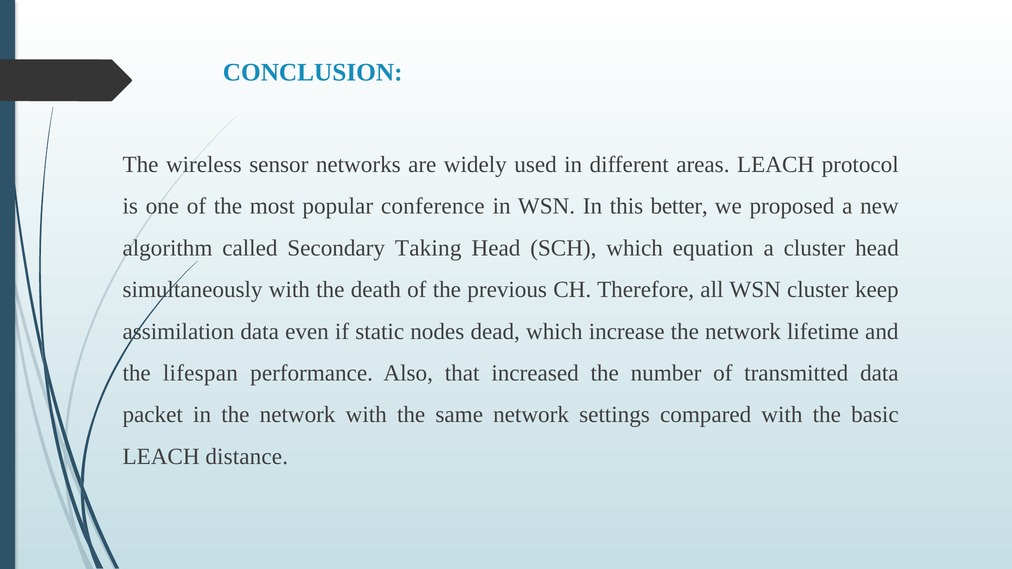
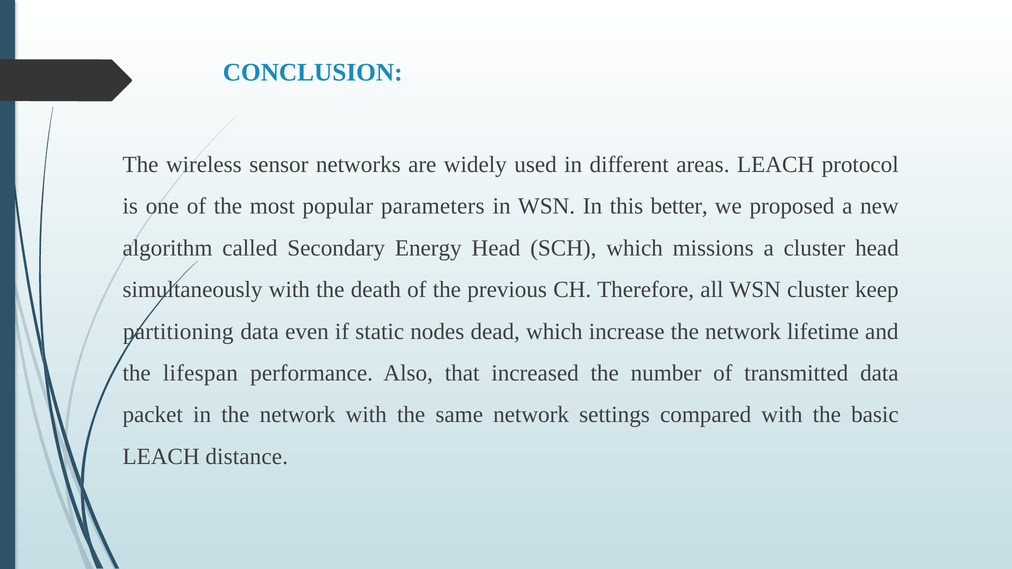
conference: conference -> parameters (433, 206)
Taking: Taking -> Energy (428, 248)
equation: equation -> missions (713, 248)
assimilation: assimilation -> partitioning (178, 332)
